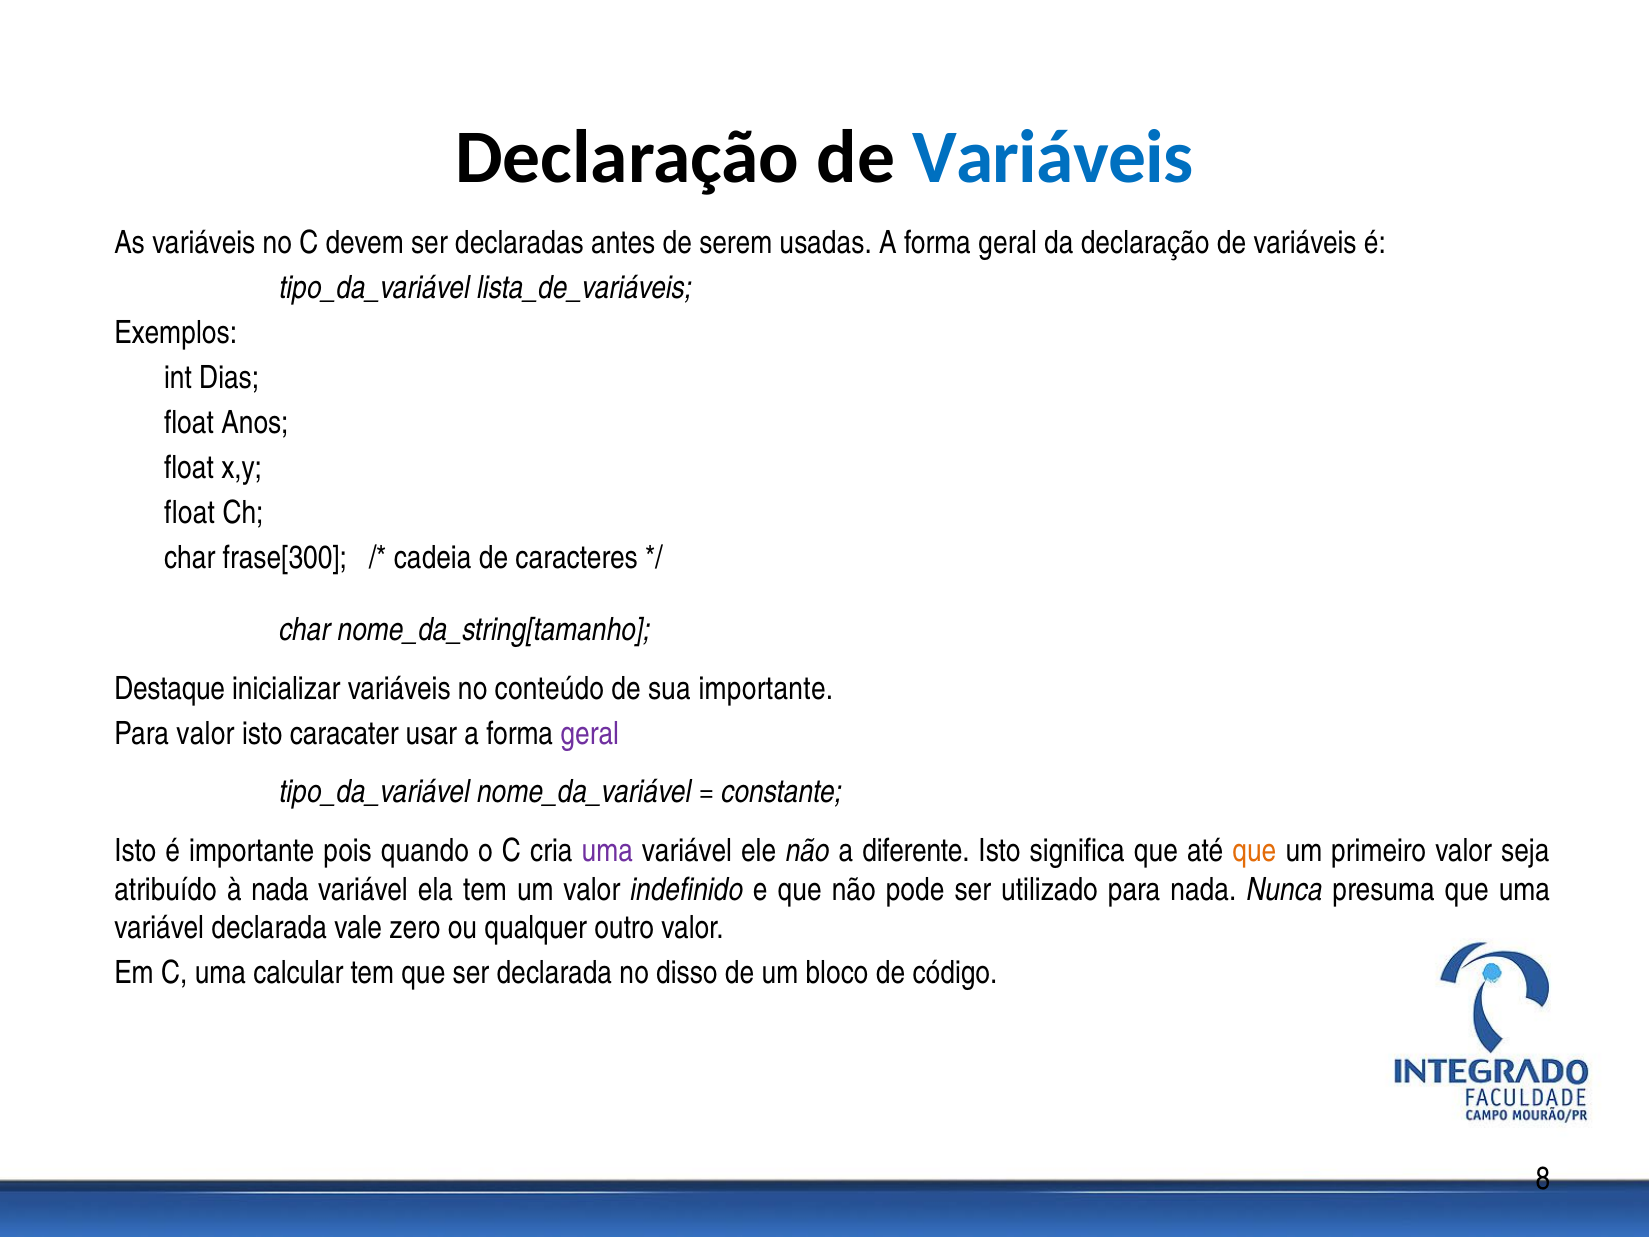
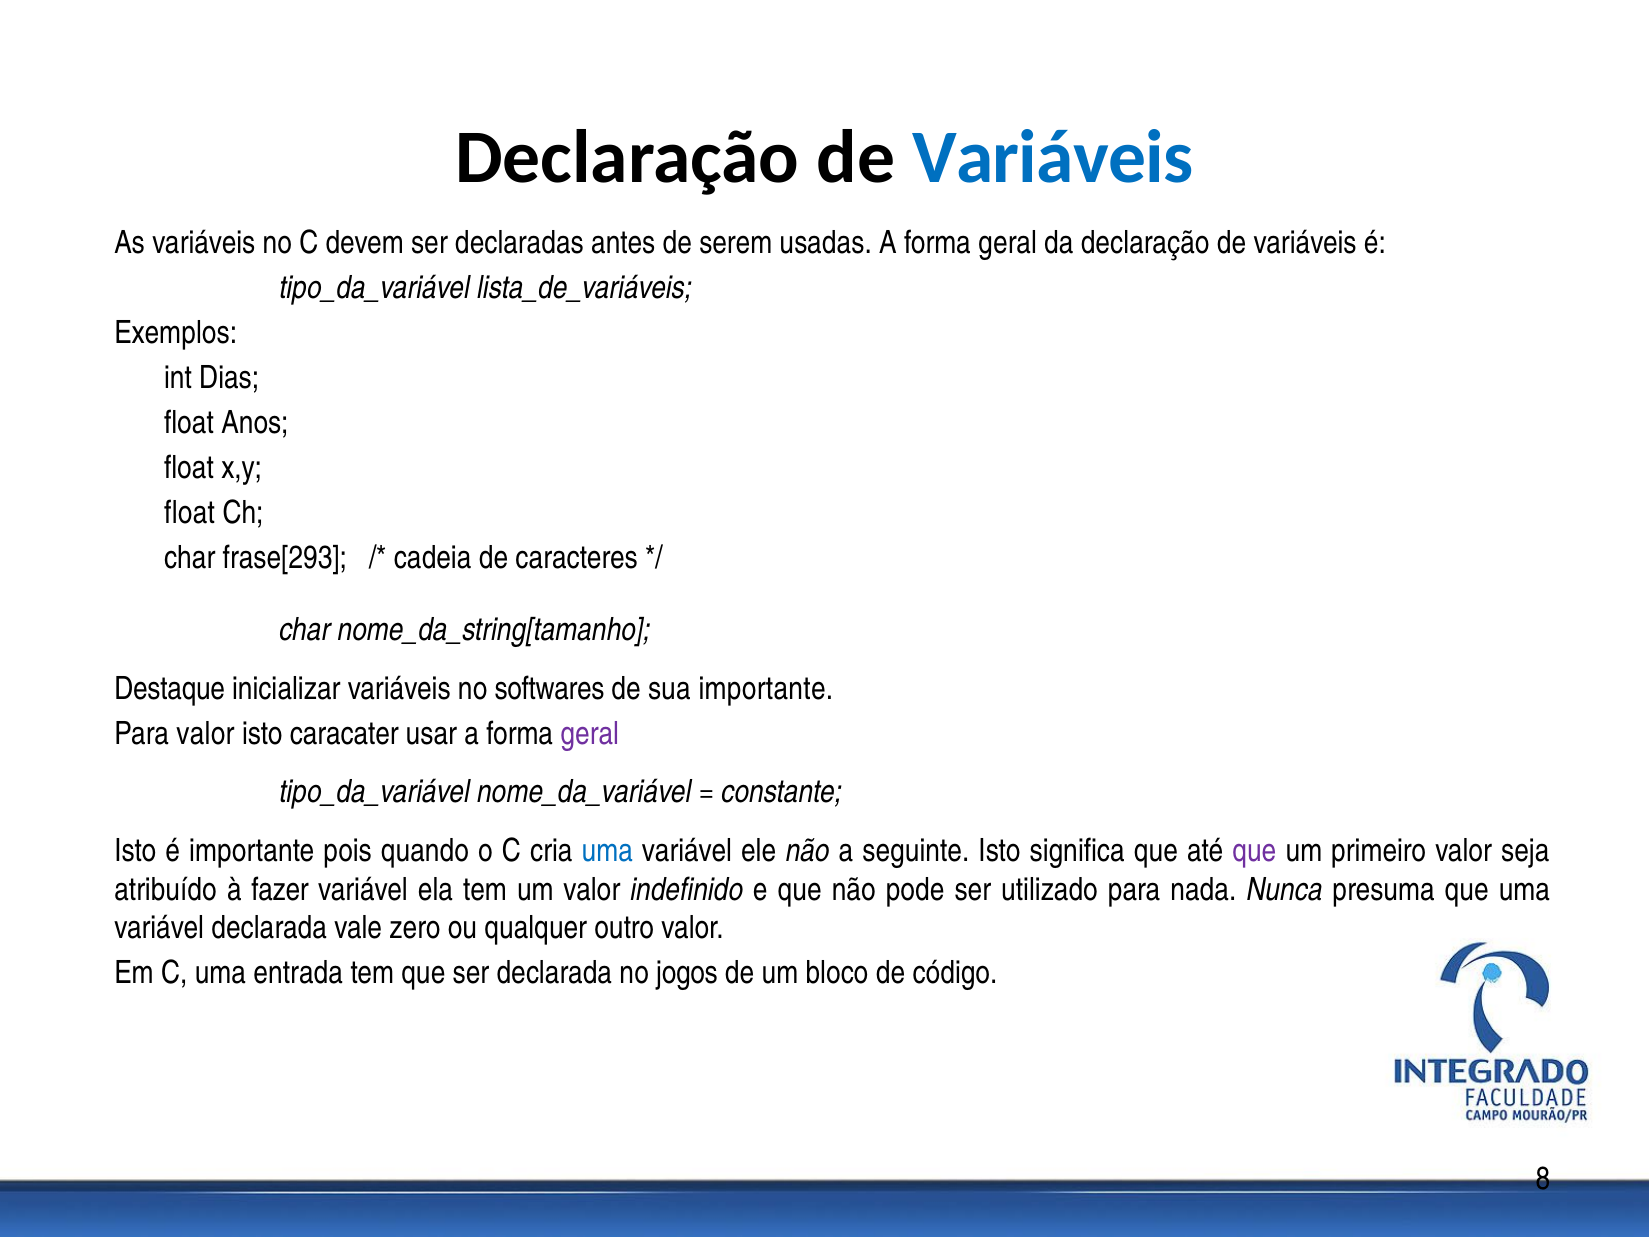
frase[300: frase[300 -> frase[293 (285, 557)
conteúdo: conteúdo -> softwares (550, 689)
uma colour: purple -> blue (607, 851)
diferente: diferente -> seguinte (916, 851)
que colour: orange -> purple (1254, 851)
à nada: nada -> fazer (280, 889)
calcular: calcular -> entrada (298, 973)
disso: disso -> jogos (687, 973)
